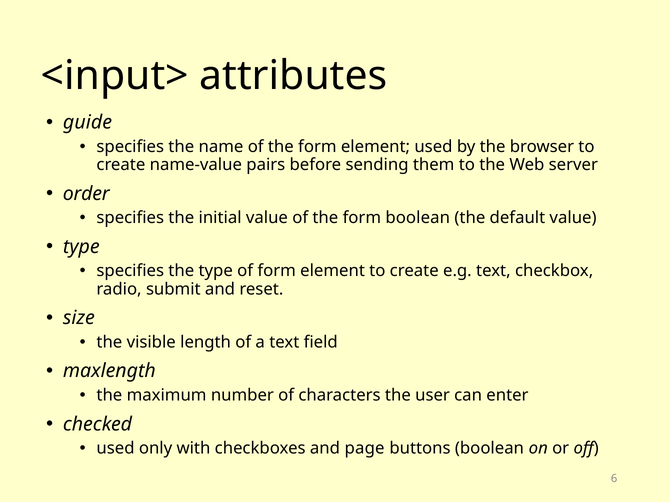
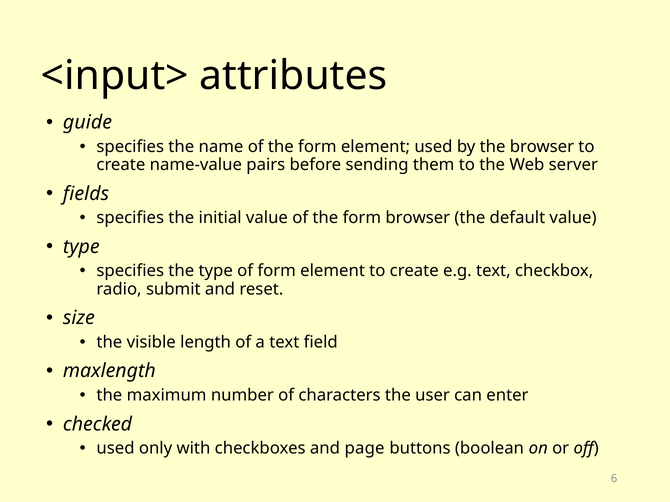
order: order -> fields (86, 194)
form boolean: boolean -> browser (418, 218)
